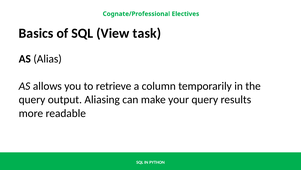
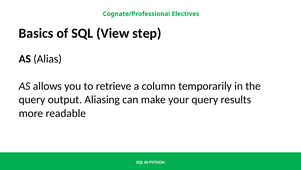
task: task -> step (147, 33)
